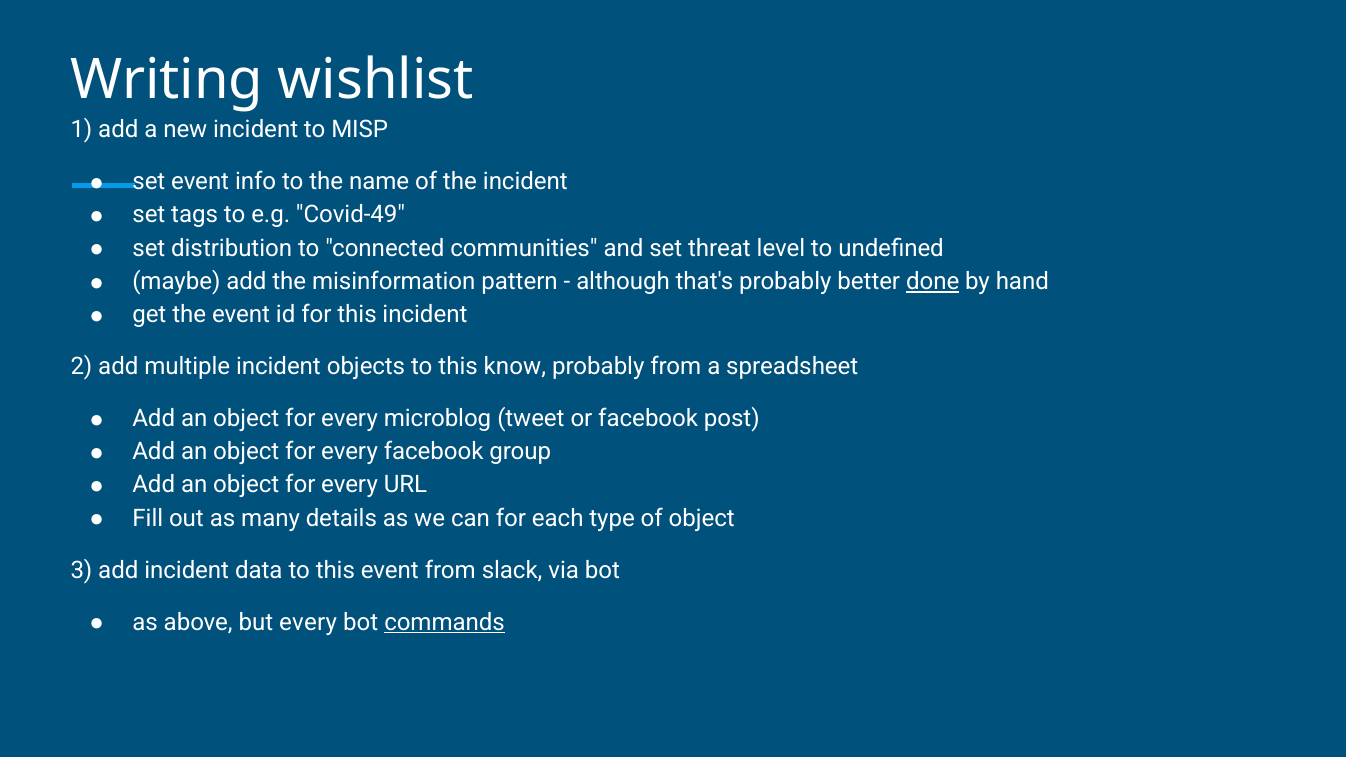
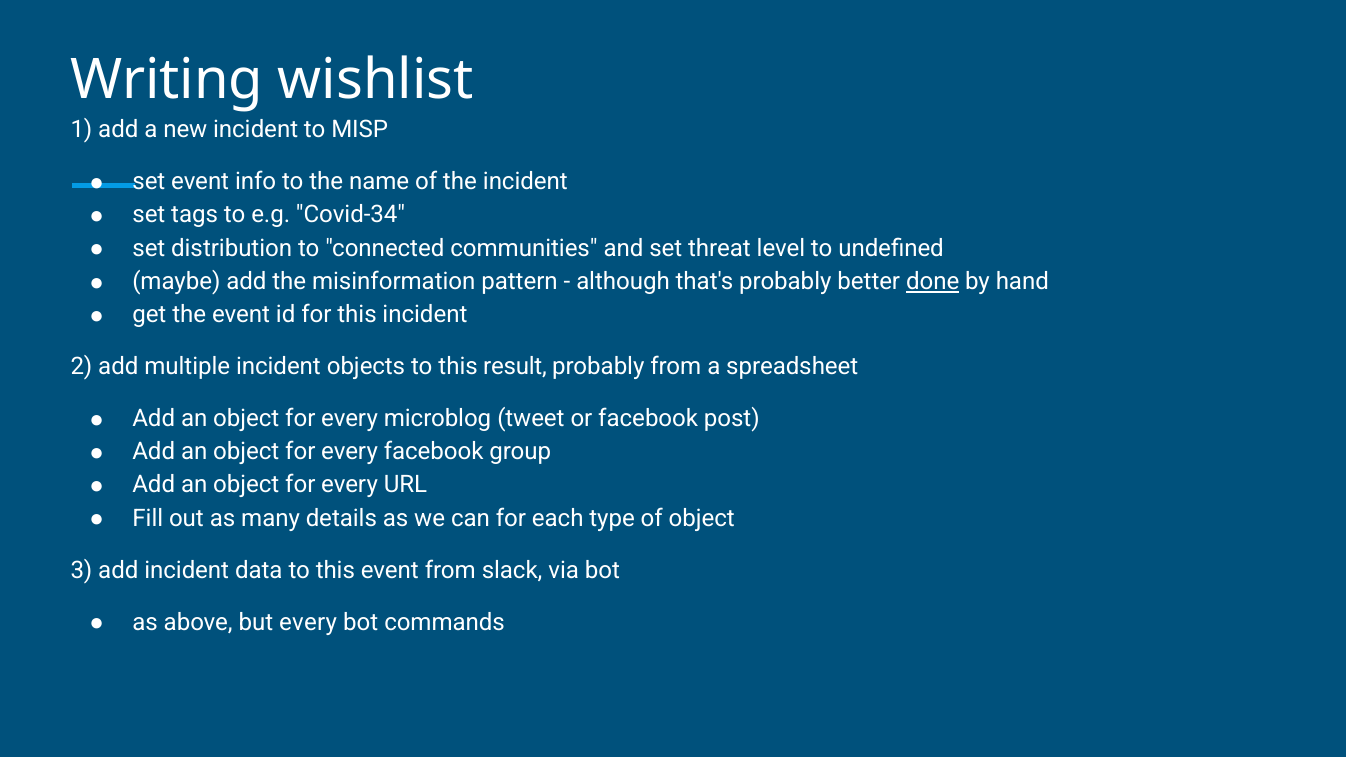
Covid-49: Covid-49 -> Covid-34 (350, 215)
know: know -> result (515, 367)
commands underline: present -> none (445, 622)
